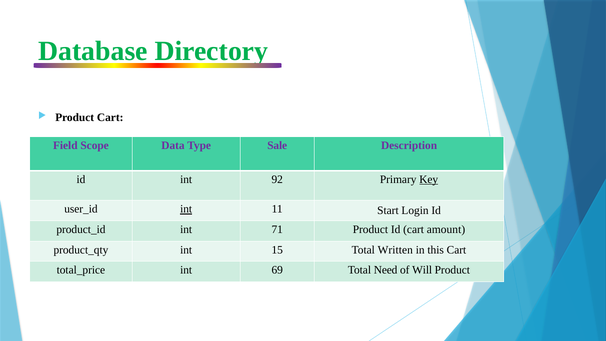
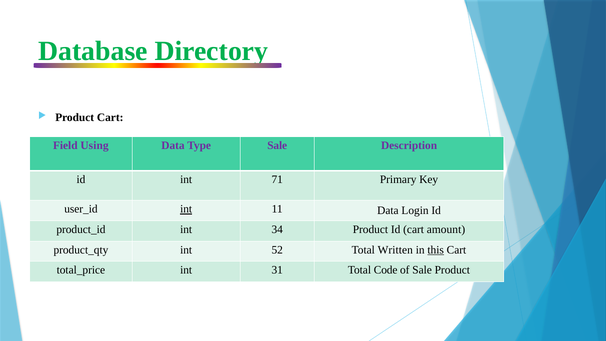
Scope: Scope -> Using (95, 146)
92: 92 -> 71 (277, 179)
Key underline: present -> none (429, 179)
11 Start: Start -> Data (388, 211)
71: 71 -> 34 (277, 229)
15: 15 -> 52 (277, 250)
this underline: none -> present (436, 250)
69: 69 -> 31 (277, 270)
Need: Need -> Code (386, 270)
of Will: Will -> Sale (422, 270)
